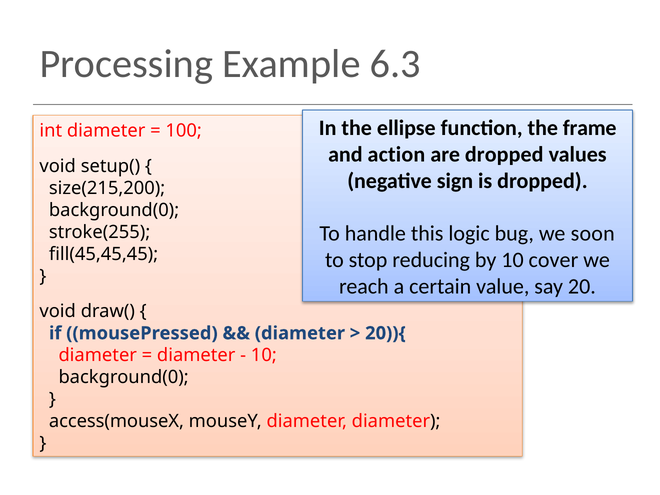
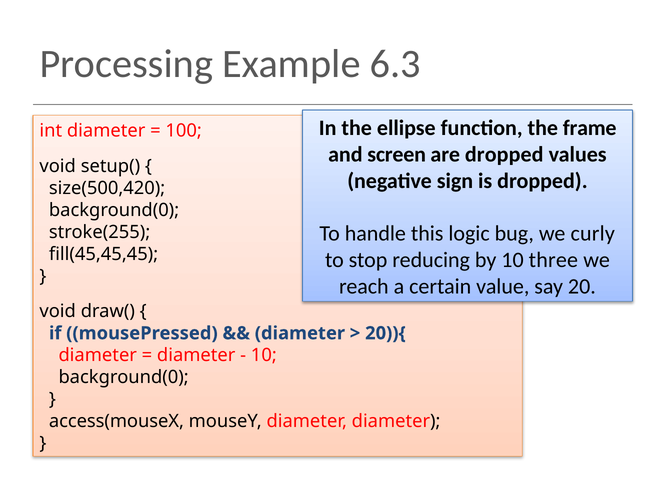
action: action -> screen (397, 154)
size(215,200: size(215,200 -> size(500,420 (107, 188)
soon: soon -> curly (593, 234)
cover: cover -> three (553, 260)
